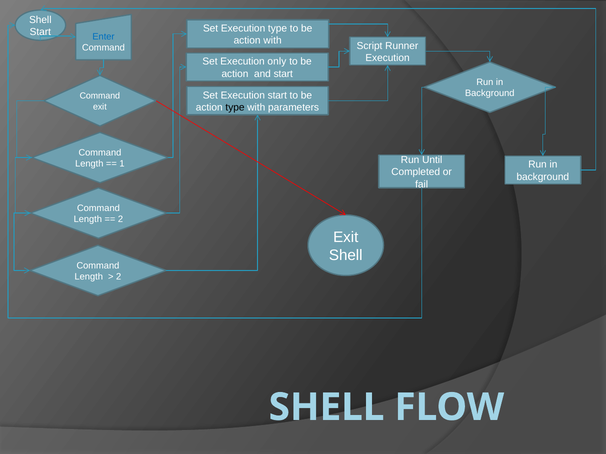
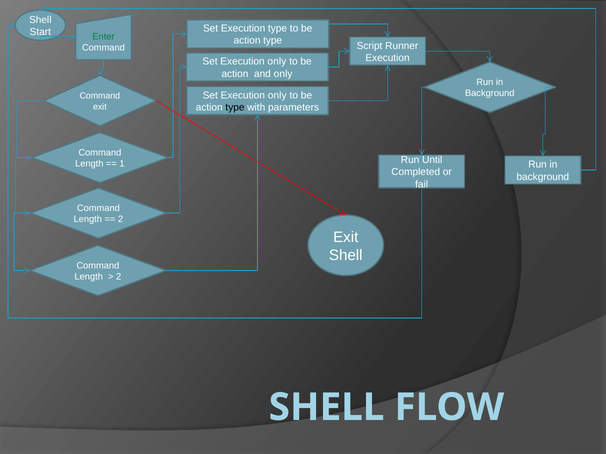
Enter colour: blue -> green (103, 37)
with: with -> type (273, 41)
and start: start -> only (283, 74)
start: start -> only (277, 95)
